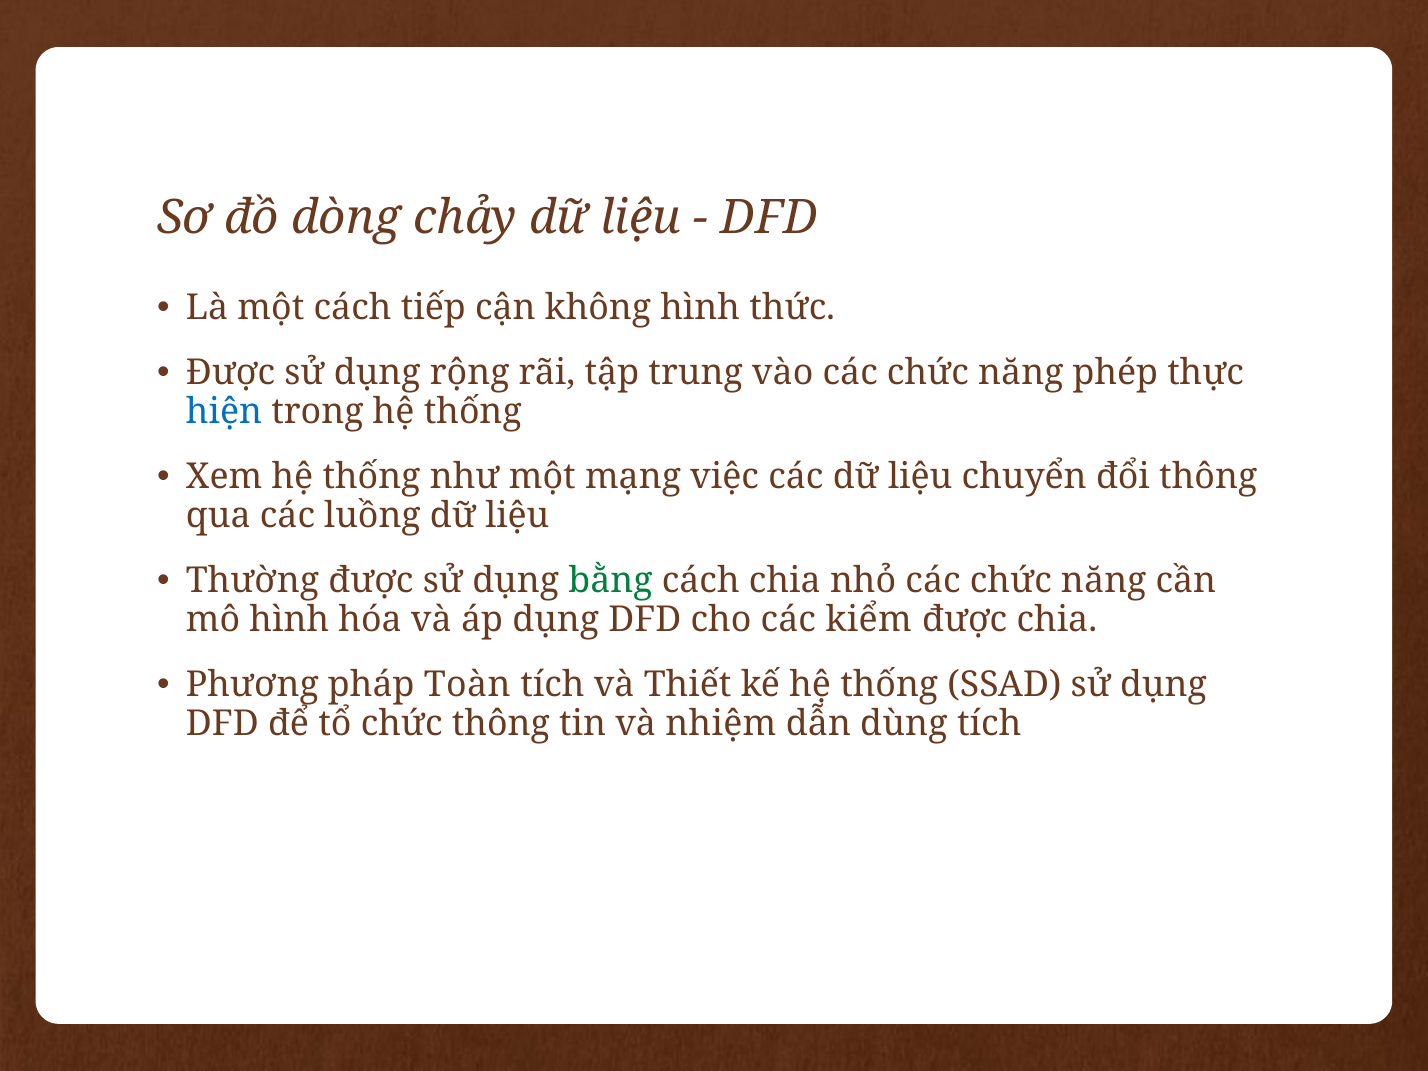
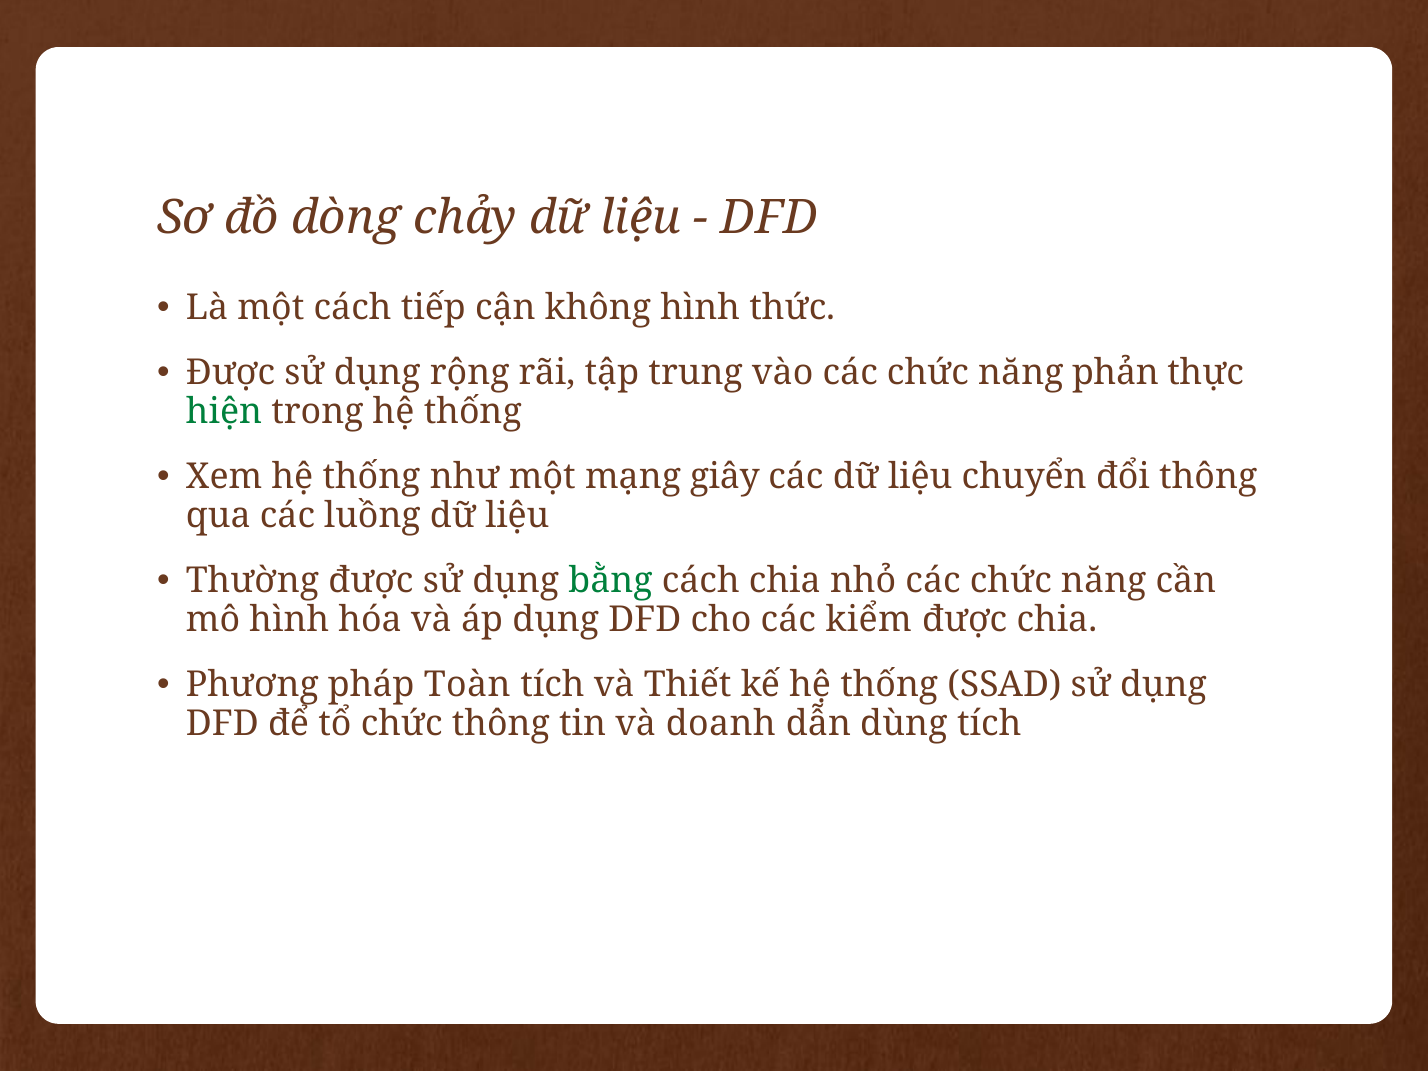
phép: phép -> phản (1115, 373)
hiện colour: blue -> green (224, 412)
việc: việc -> giây (725, 477)
nhiệm: nhiệm -> doanh (721, 723)
